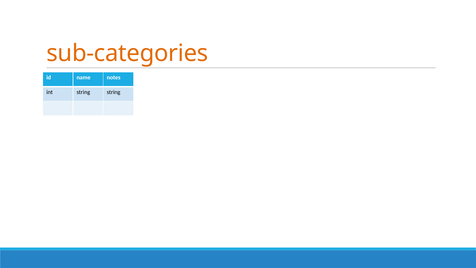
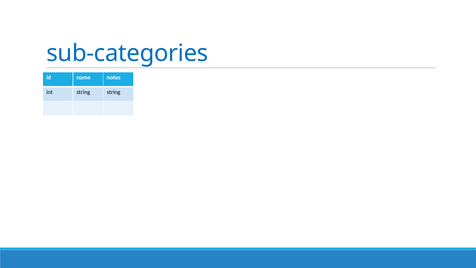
sub-categories colour: orange -> blue (127, 53)
